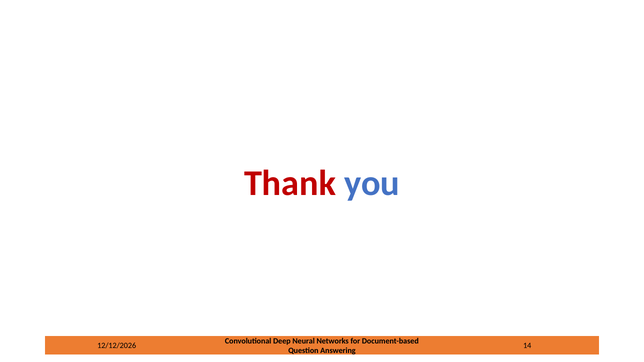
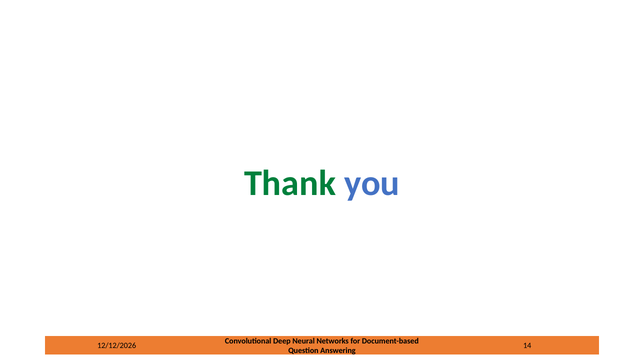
Thank colour: red -> green (290, 183)
